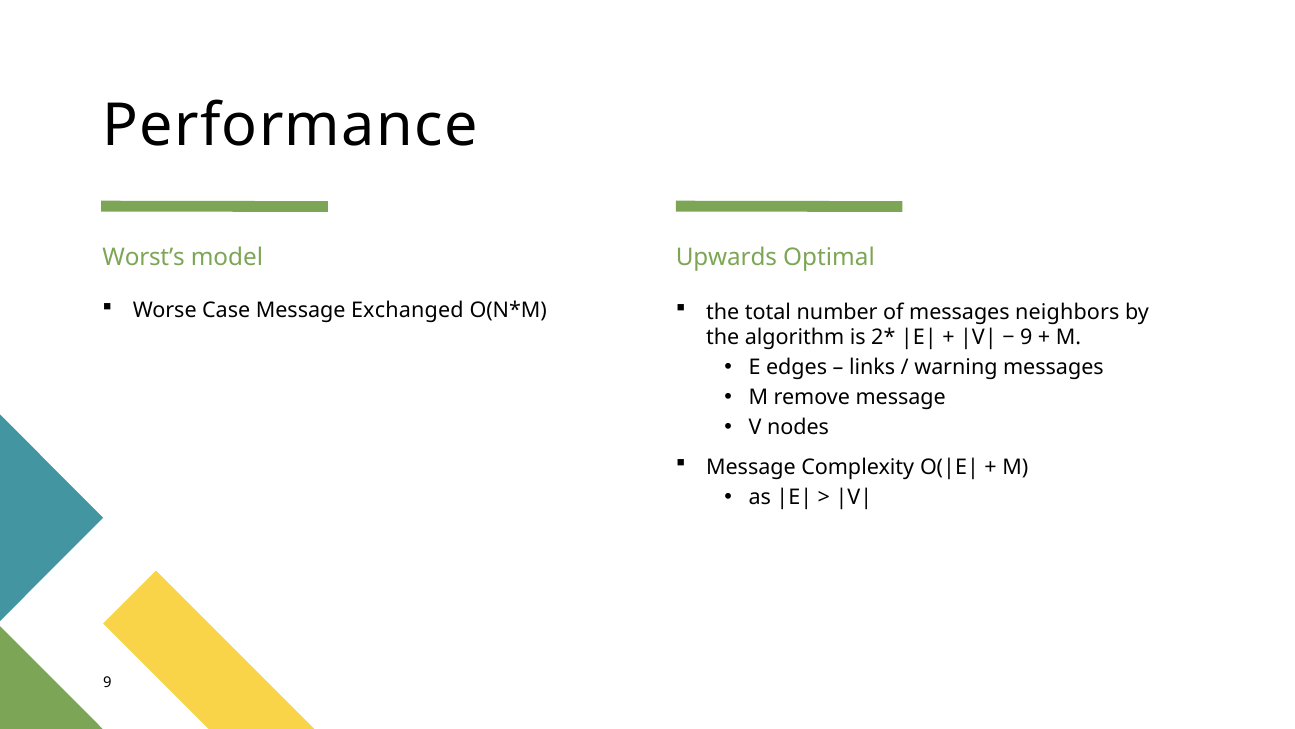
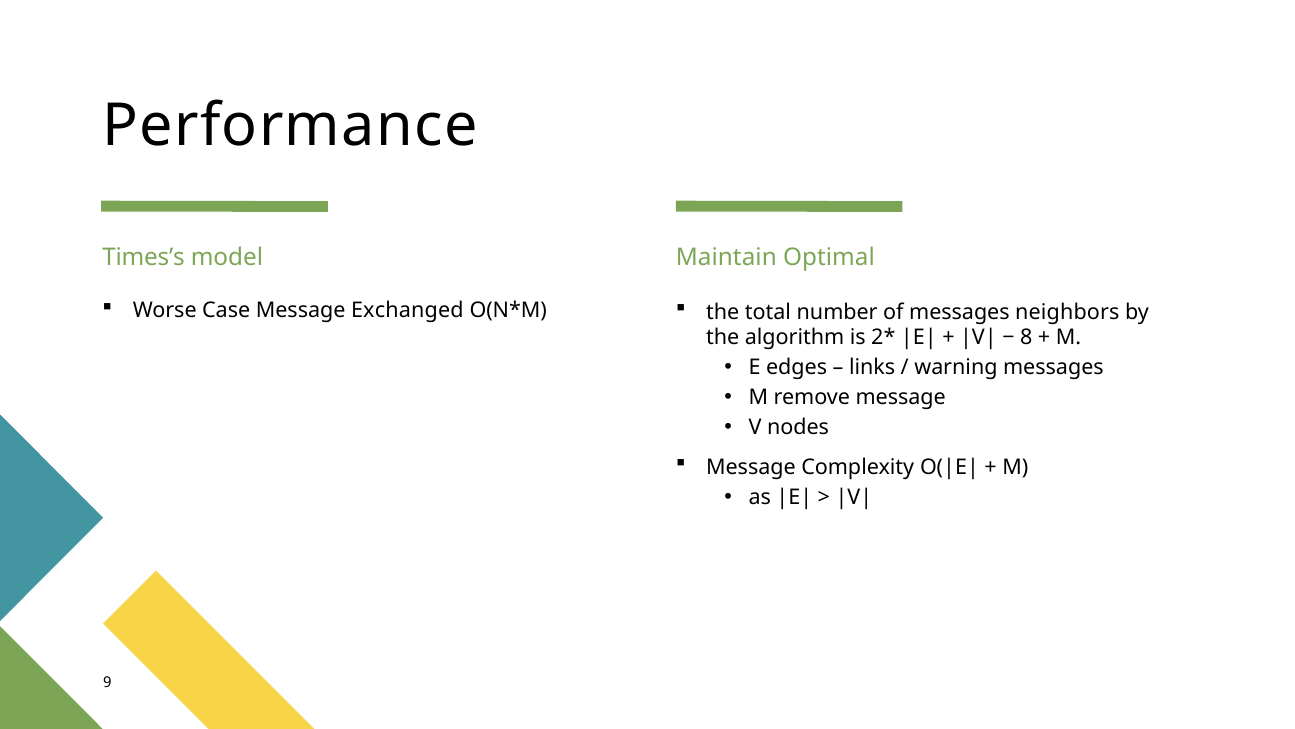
Worst’s: Worst’s -> Times’s (144, 257)
Upwards: Upwards -> Maintain (726, 257)
9: 9 -> 8 (1026, 338)
